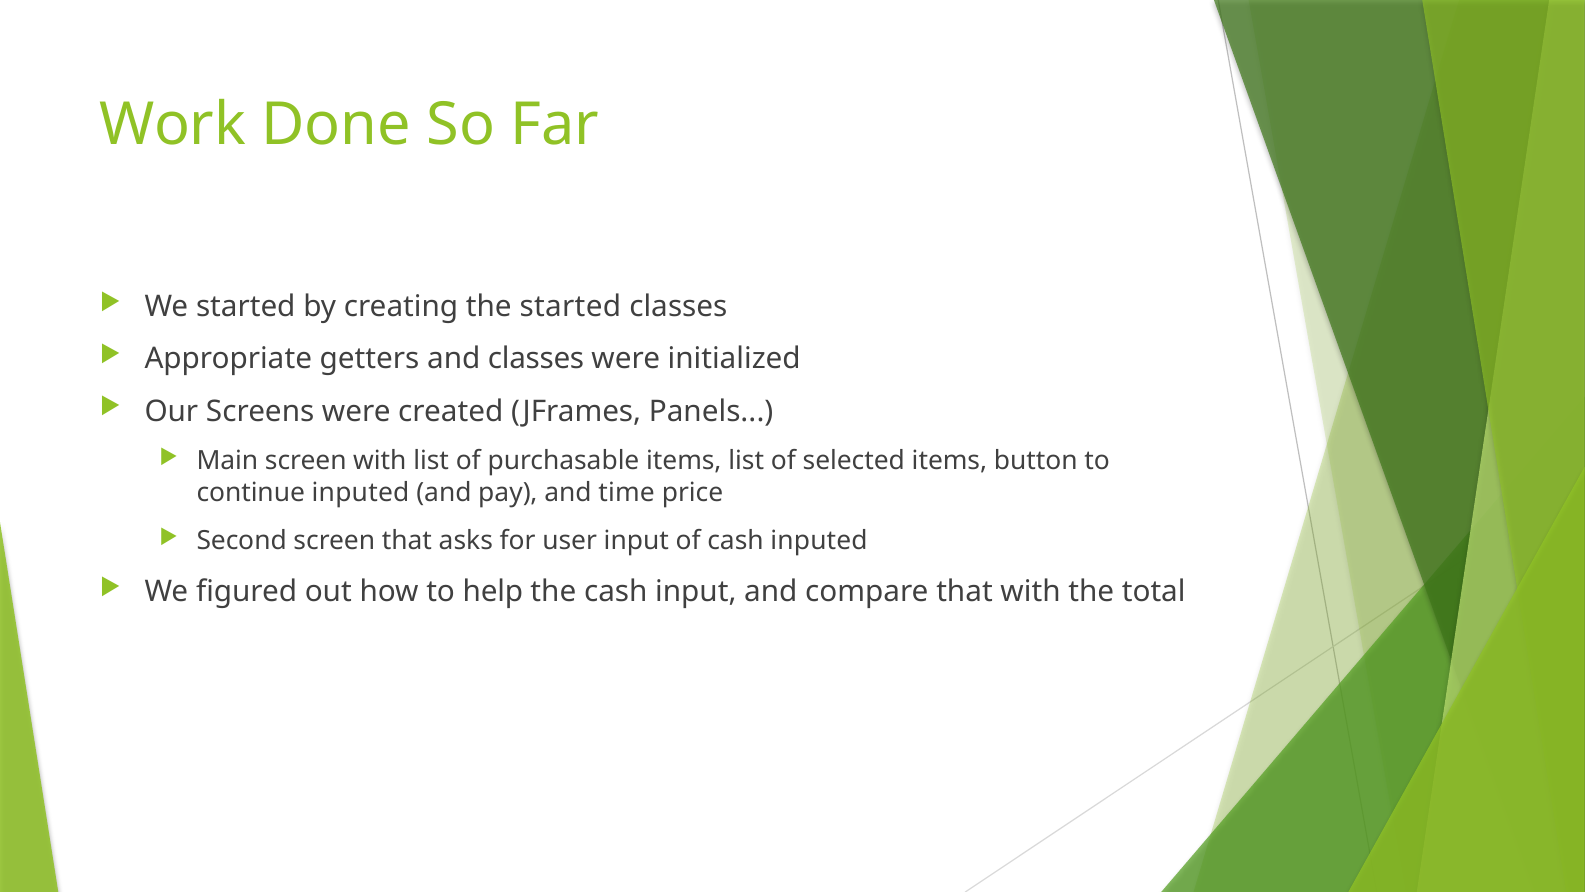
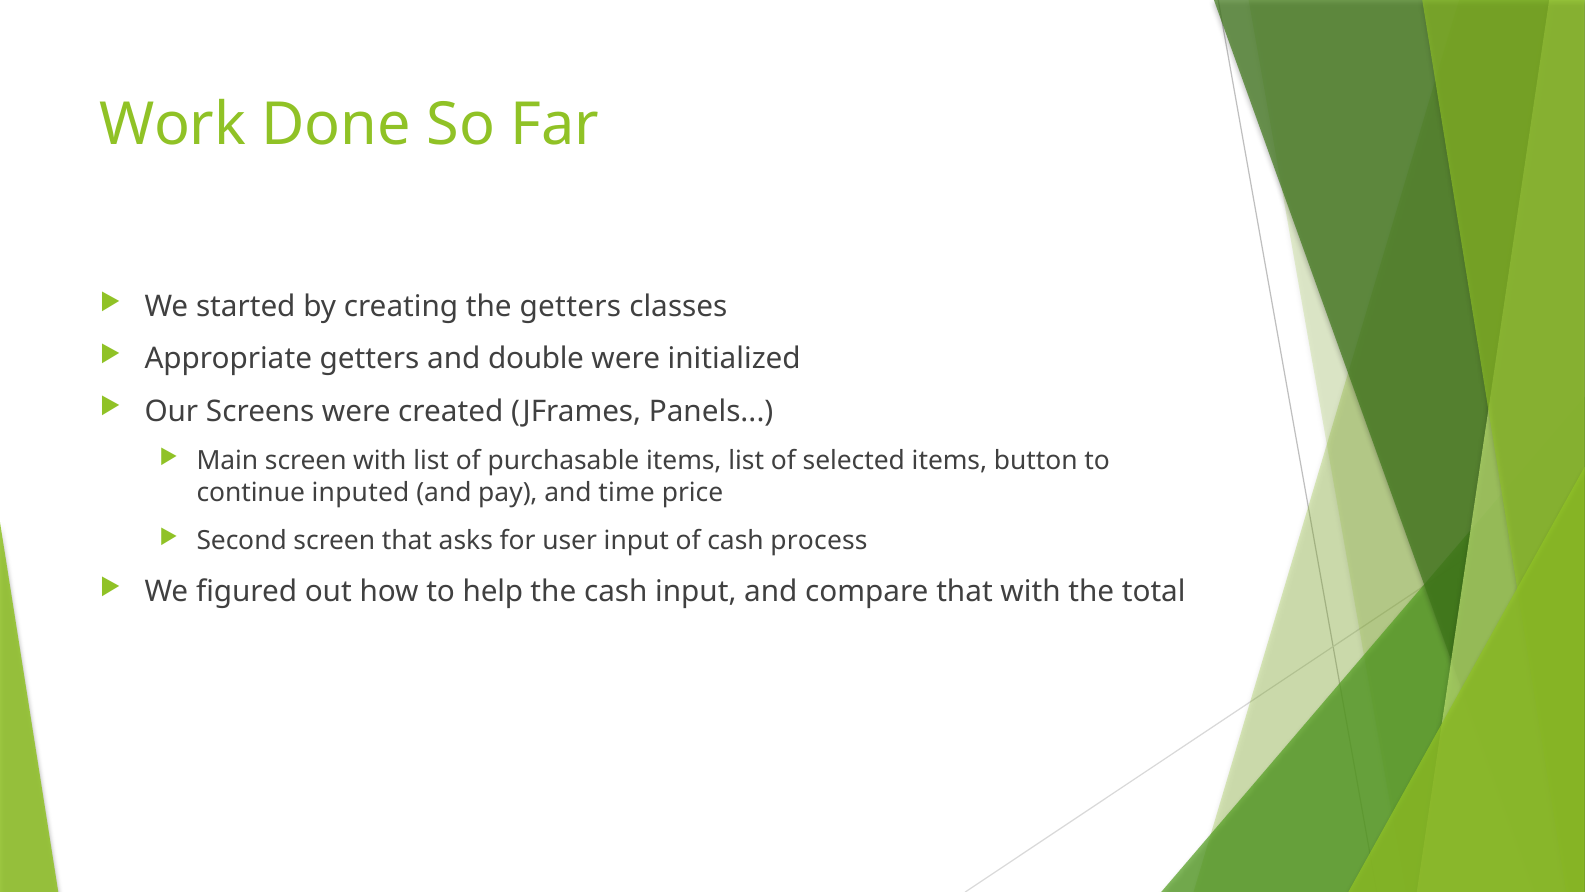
the started: started -> getters (570, 307)
and classes: classes -> double (536, 359)
cash inputed: inputed -> process (819, 541)
